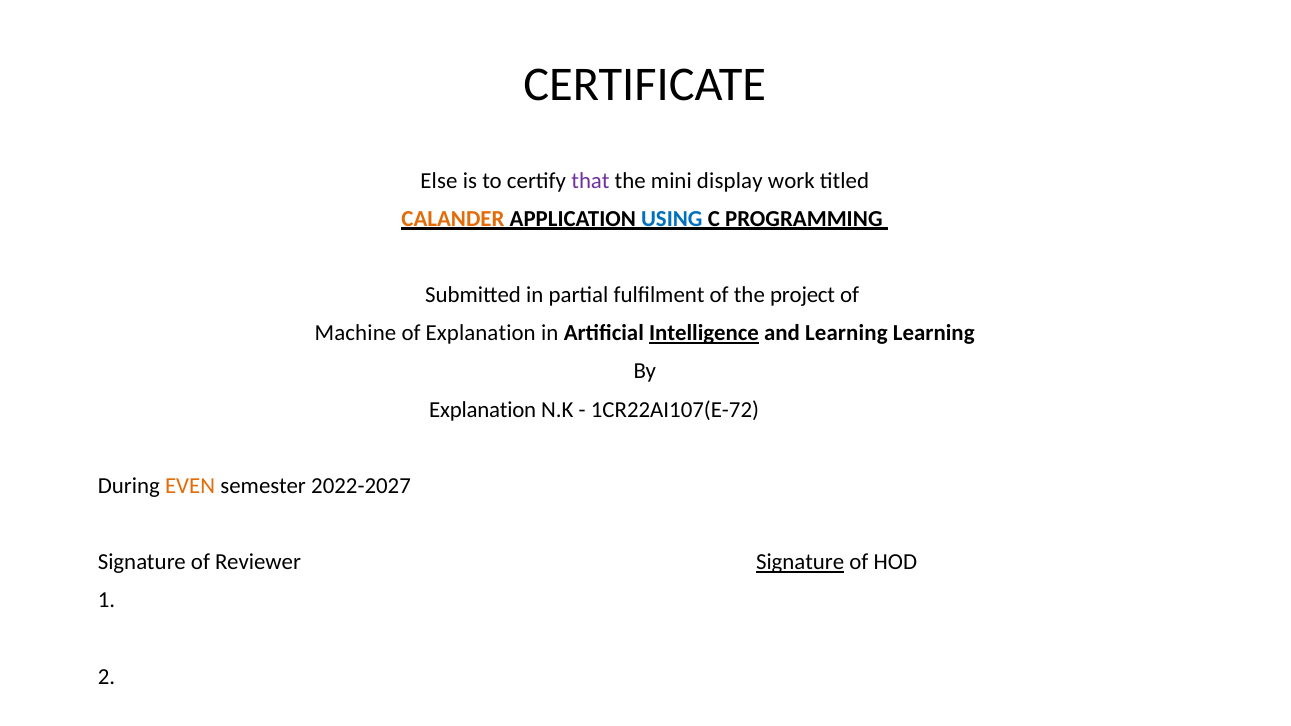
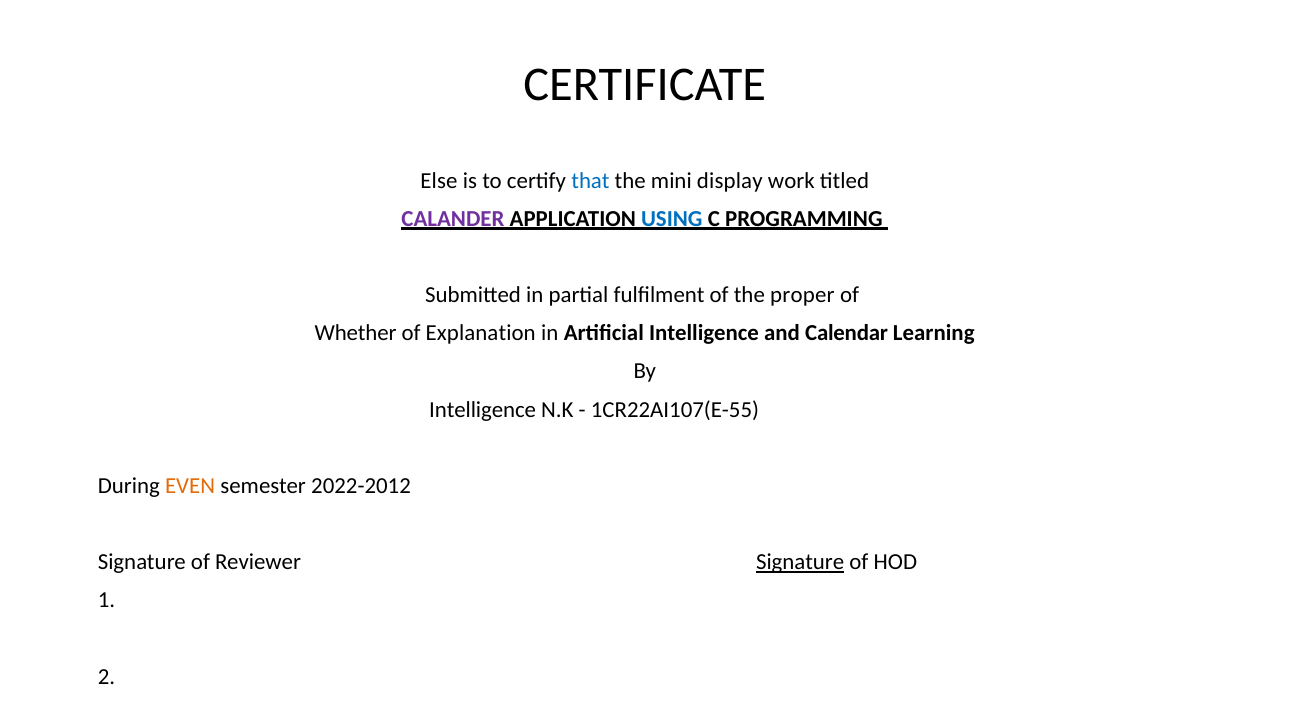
that colour: purple -> blue (590, 181)
CALANDER colour: orange -> purple (453, 219)
project: project -> proper (802, 295)
Machine: Machine -> Whether (356, 333)
Intelligence underline: present -> none (704, 333)
and Learning: Learning -> Calendar (847, 333)
Explanation: Explanation -> Intelligence (483, 410)
1CR22AI107(E-72: 1CR22AI107(E-72 -> 1CR22AI107(E-55 (675, 410)
2022-2027: 2022-2027 -> 2022-2012 (361, 486)
